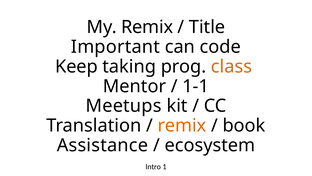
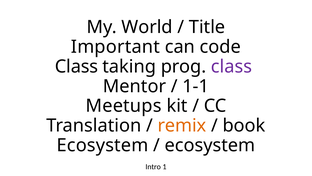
My Remix: Remix -> World (147, 27)
Keep: Keep -> Class (76, 66)
class colour: orange -> purple (231, 66)
Assistance: Assistance -> Ecosystem (102, 145)
